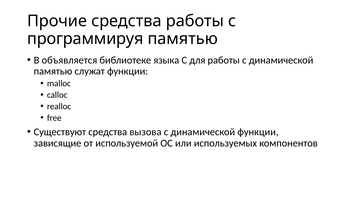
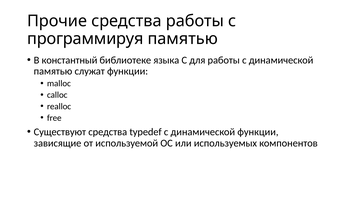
объявляется: объявляется -> константный (70, 60)
вызова: вызова -> typedef (146, 132)
